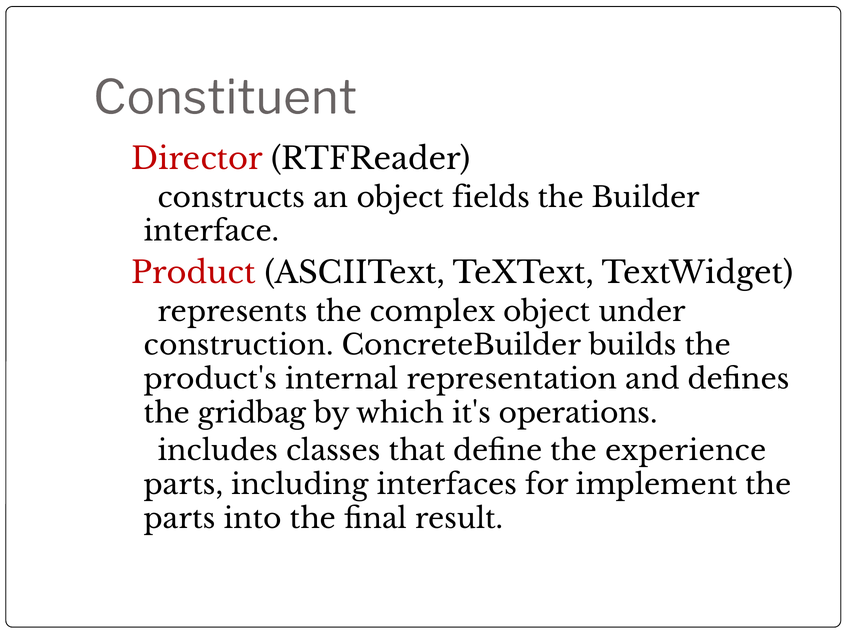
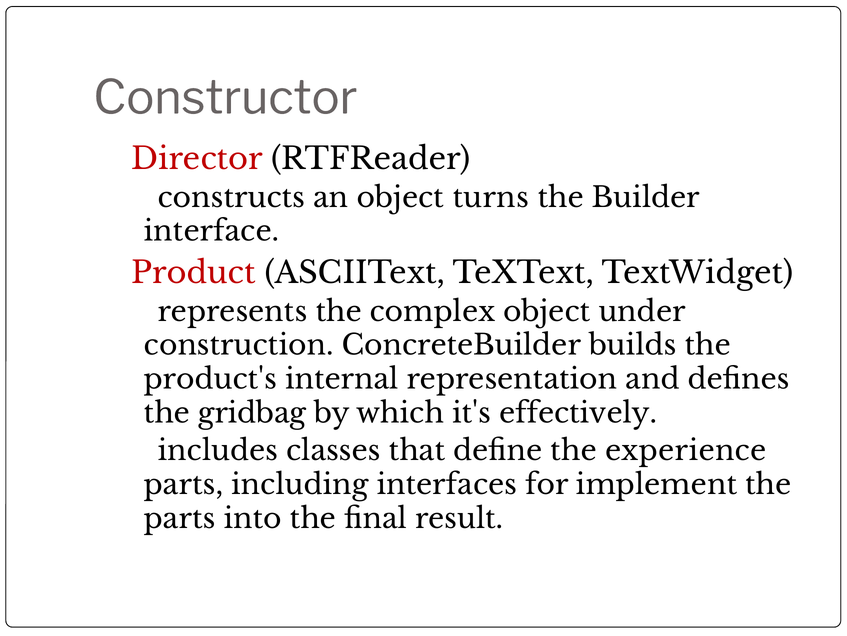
Constituent: Constituent -> Constructor (225, 98)
fields: fields -> turns (491, 197)
operations: operations -> effectively (578, 413)
